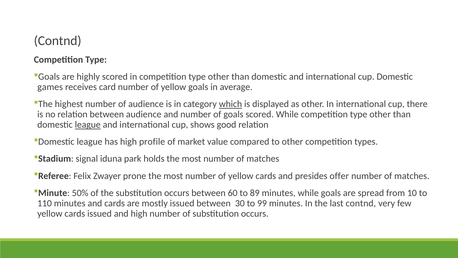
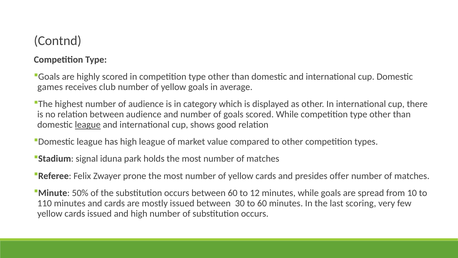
card: card -> club (107, 87)
which underline: present -> none (230, 104)
high profile: profile -> league (152, 142)
89: 89 -> 12 (255, 193)
to 99: 99 -> 60 (262, 203)
last contnd: contnd -> scoring (361, 203)
